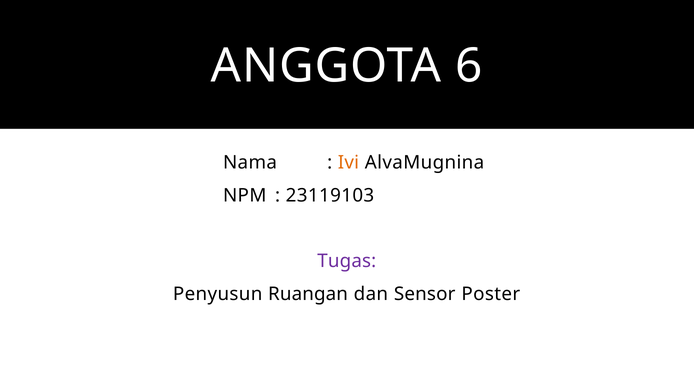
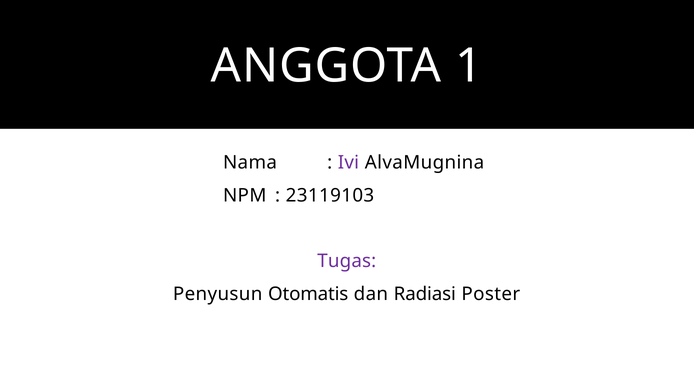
6: 6 -> 1 (469, 66)
Ivi colour: orange -> purple (348, 163)
Ruangan: Ruangan -> Otomatis (308, 294)
Sensor: Sensor -> Radiasi (425, 294)
